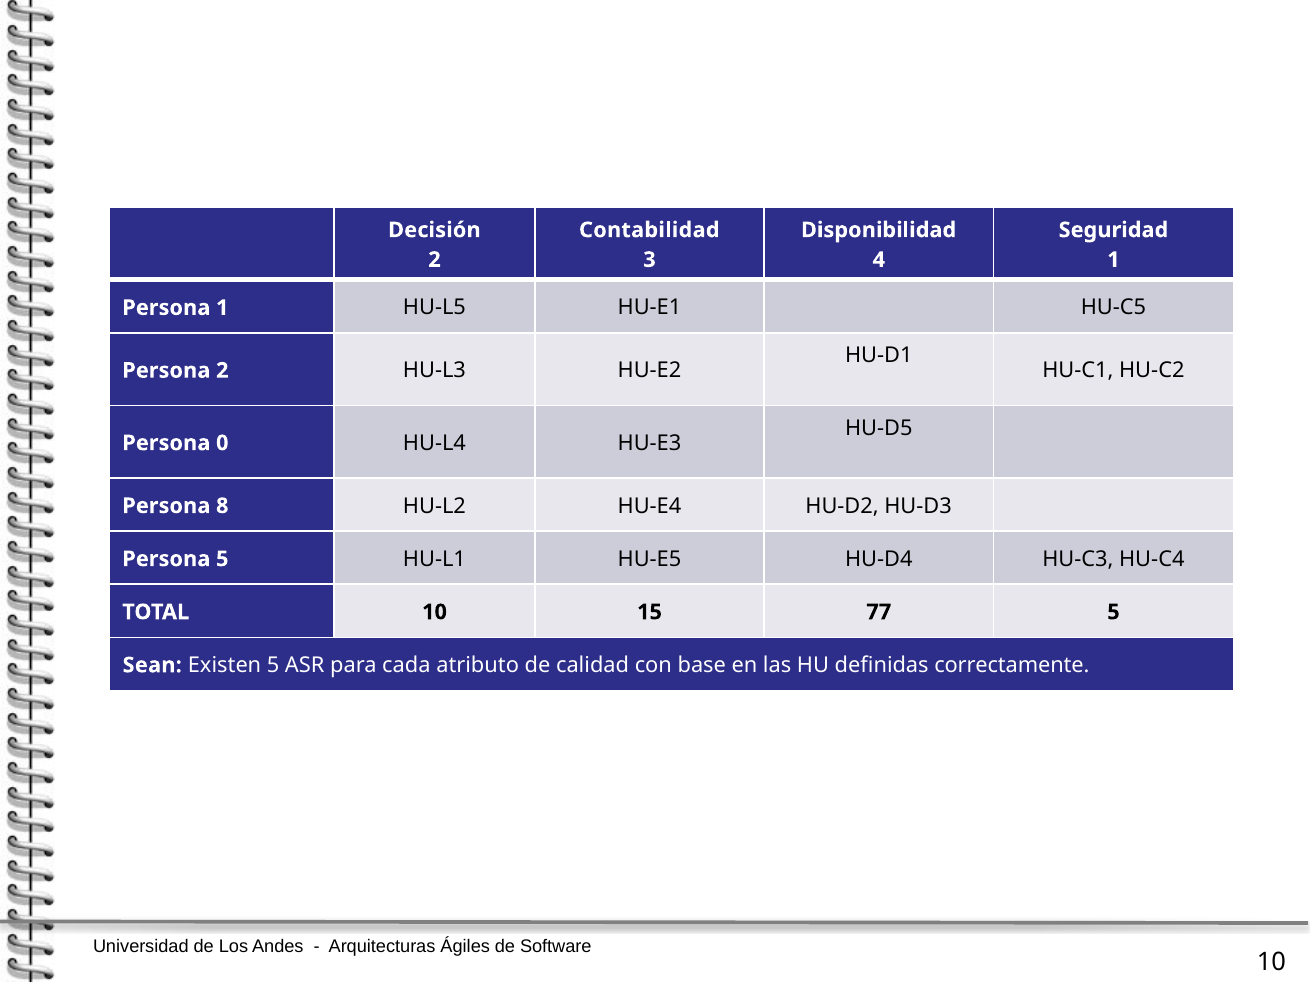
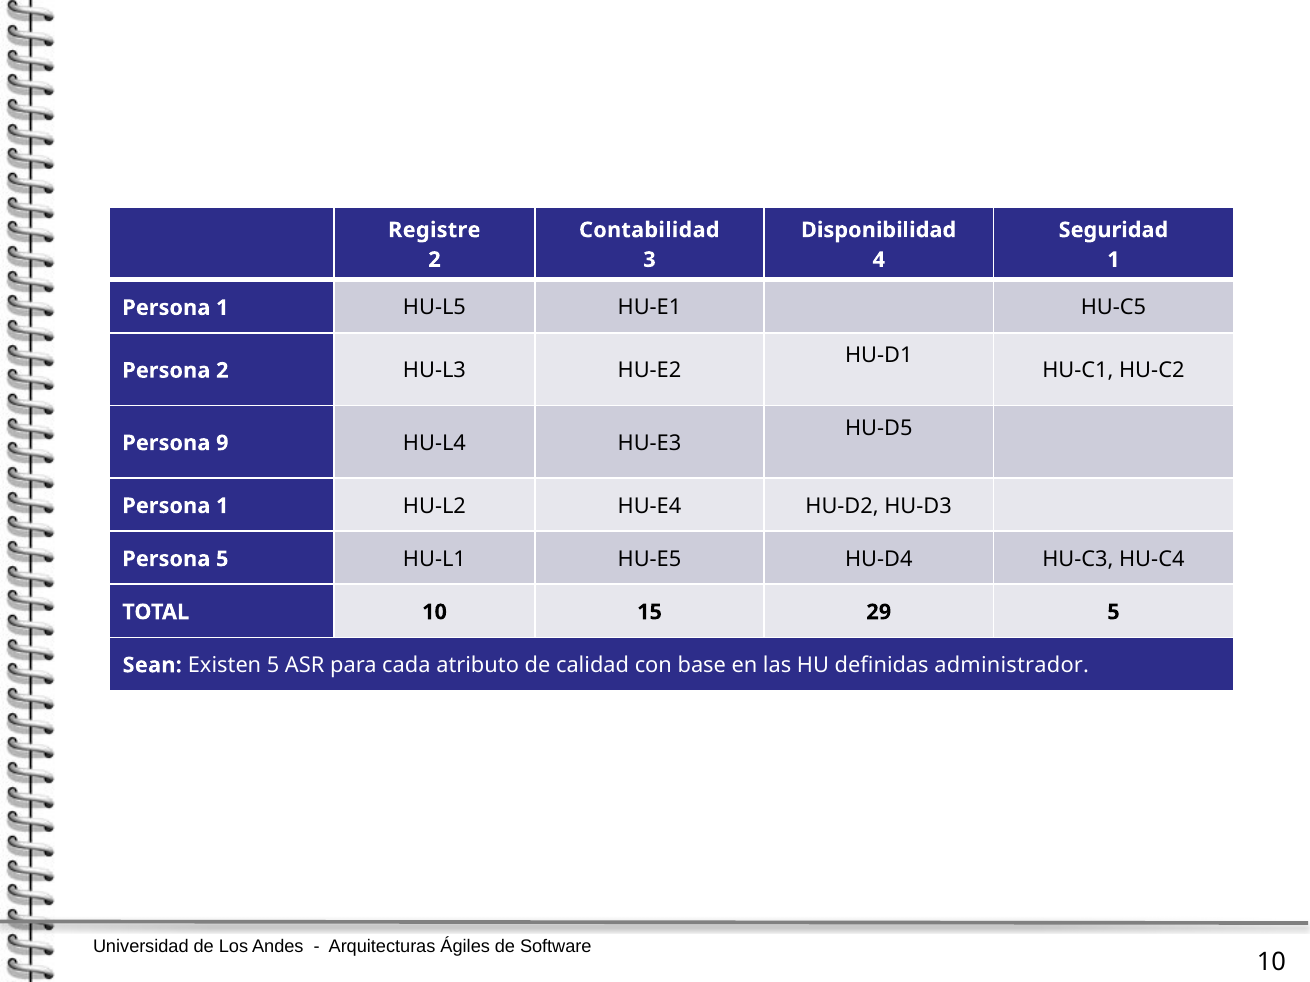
Decisión: Decisión -> Registre (434, 230)
0: 0 -> 9 (222, 443)
8: 8 -> 1 (222, 506)
77: 77 -> 29 (879, 612)
correctamente: correctamente -> administrador (1012, 665)
